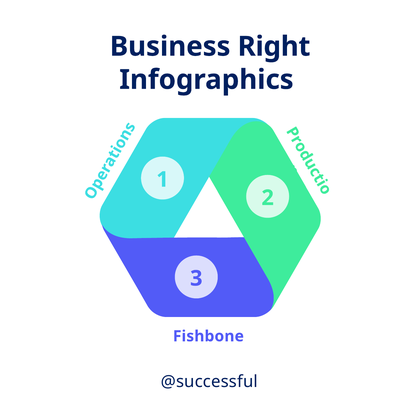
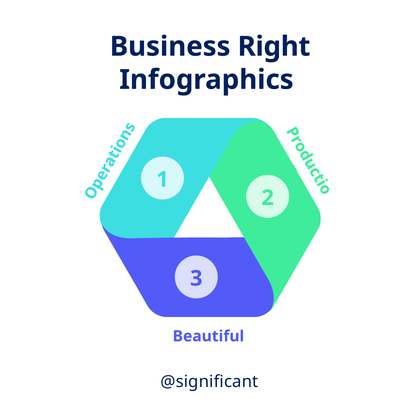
Fishbone: Fishbone -> Beautiful (208, 336)
@successful: @successful -> @significant (209, 382)
